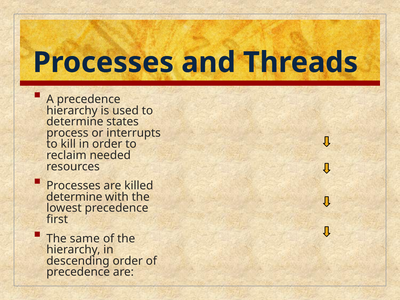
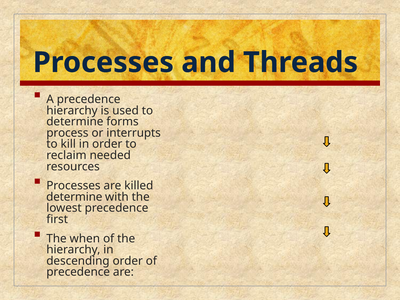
states: states -> forms (123, 122)
same: same -> when (85, 239)
